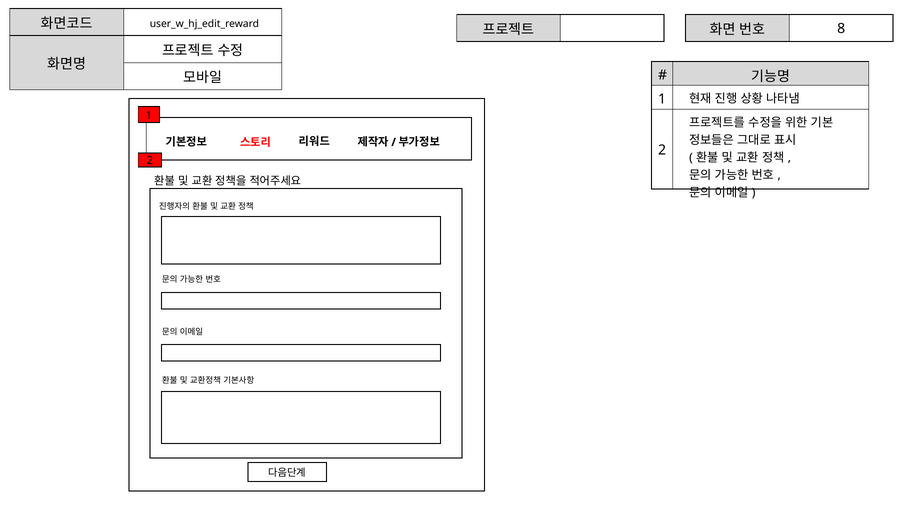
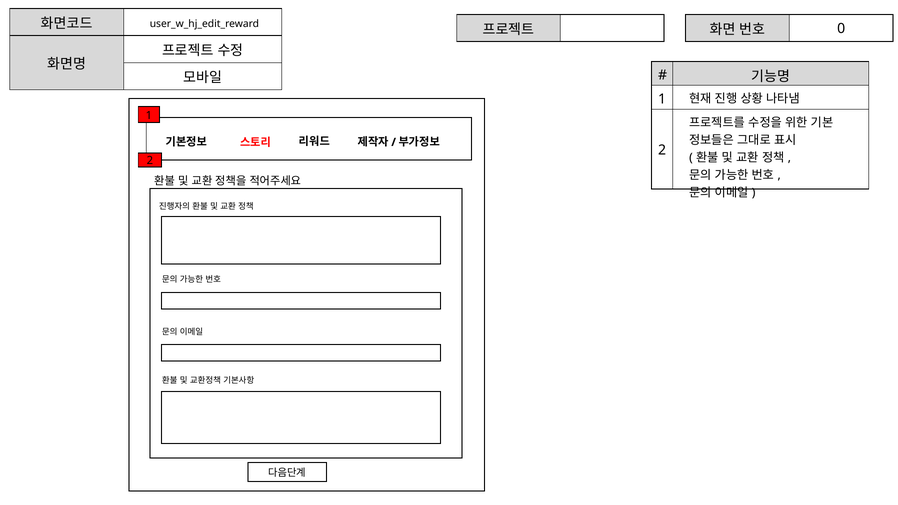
8: 8 -> 0 (841, 29)
